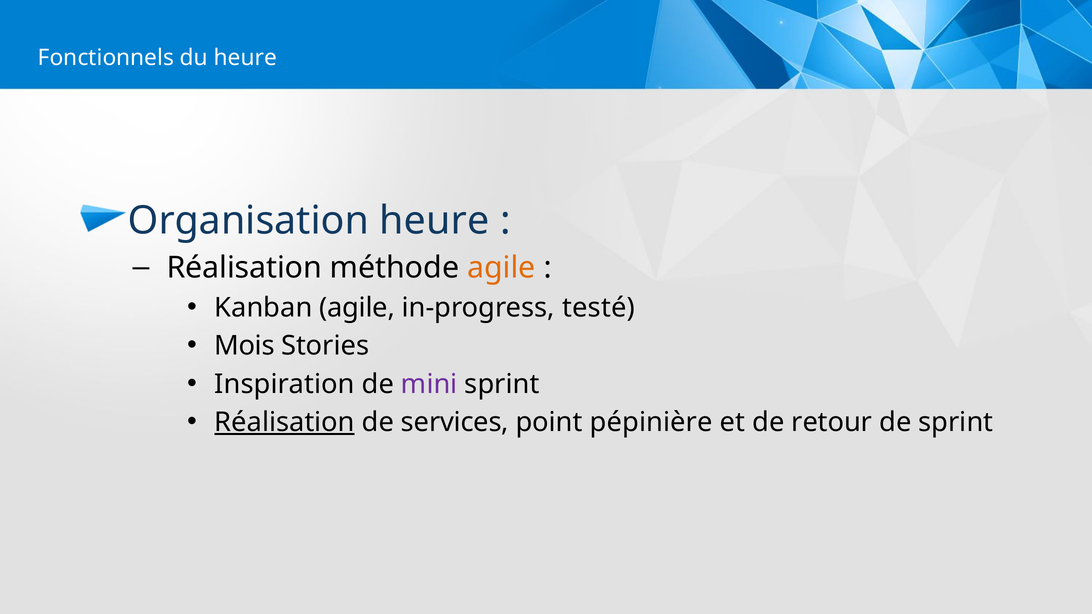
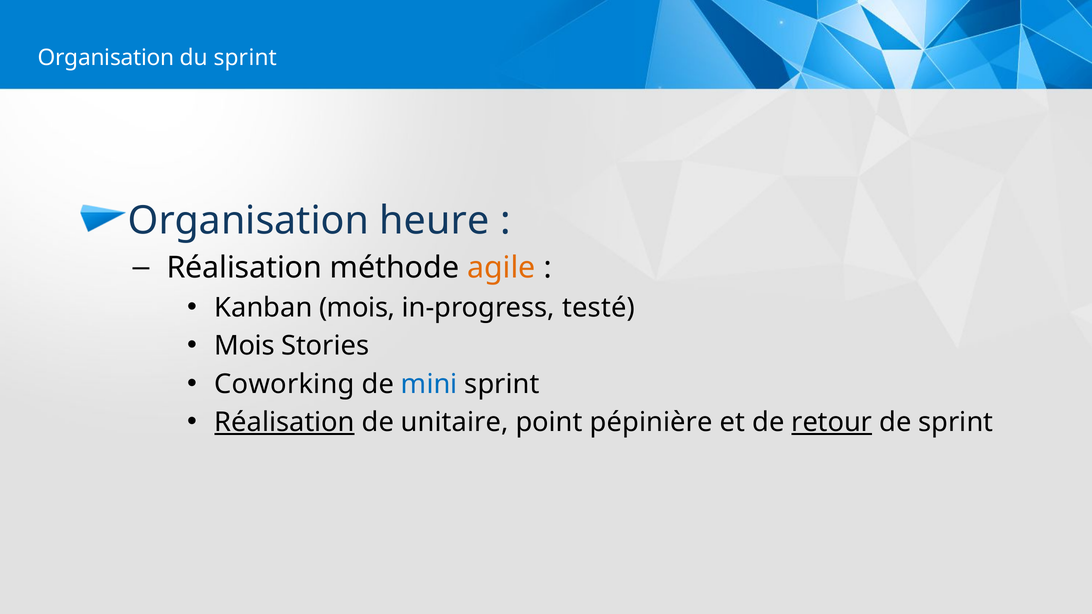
Fonctionnels: Fonctionnels -> Organisation (106, 58)
du heure: heure -> sprint (245, 58)
Kanban agile: agile -> mois (357, 308)
Inspiration: Inspiration -> Coworking (284, 384)
mini colour: purple -> blue (429, 384)
services: services -> unitaire (455, 422)
retour underline: none -> present (832, 422)
